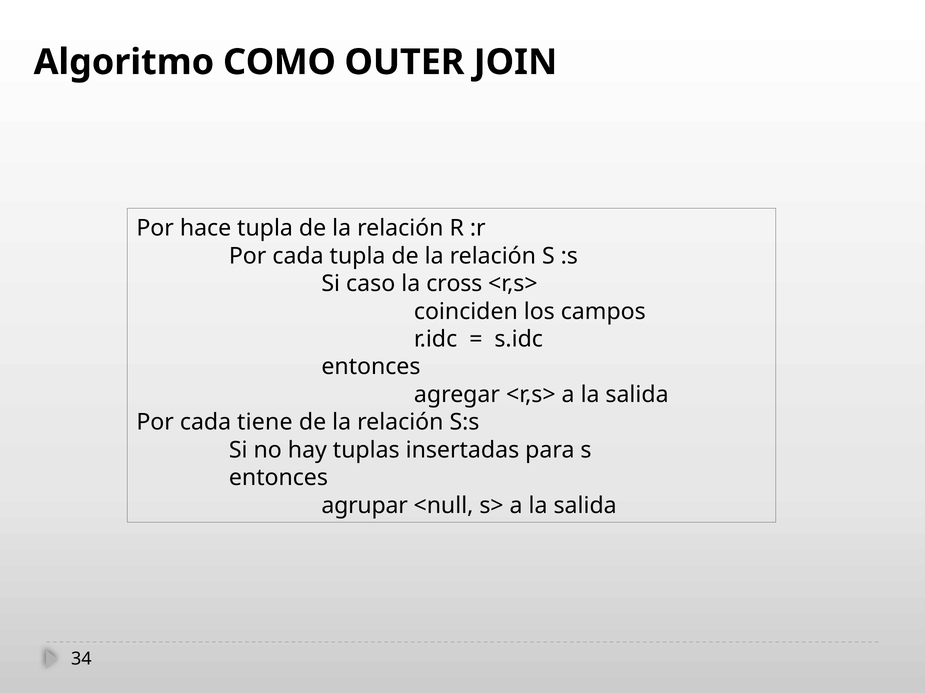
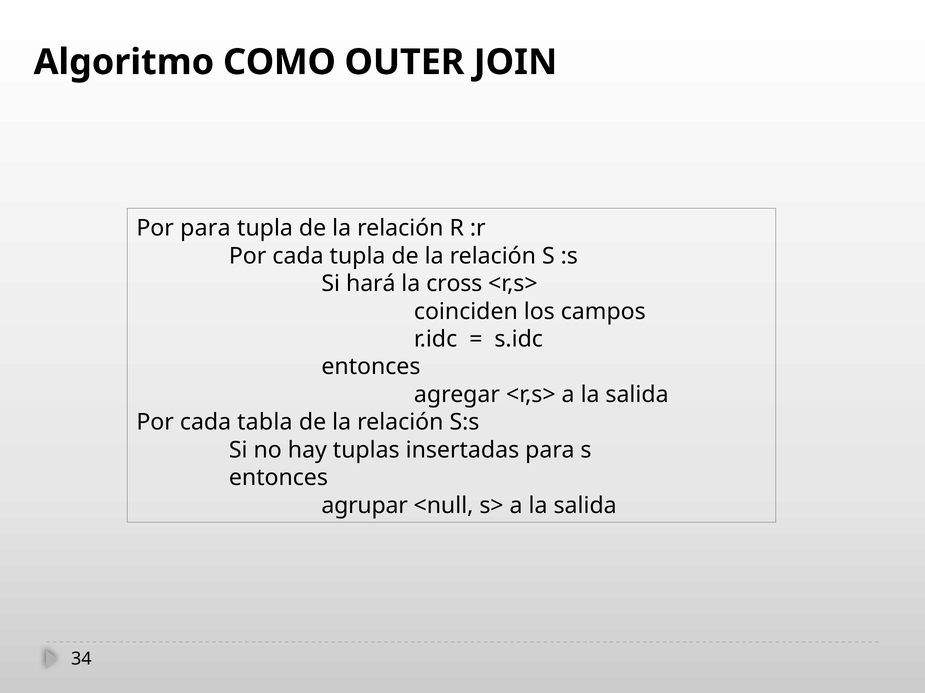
Por hace: hace -> para (205, 228)
caso: caso -> hará (371, 284)
tiene: tiene -> tabla (265, 423)
